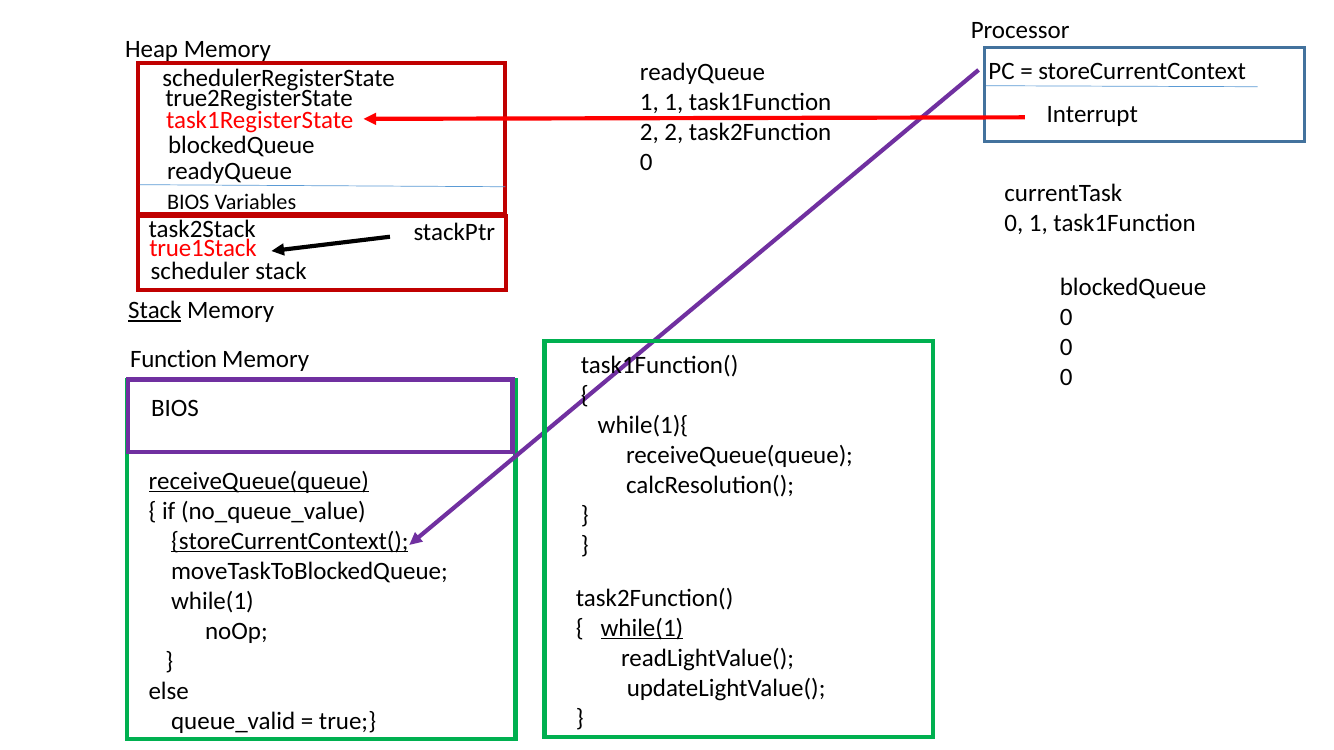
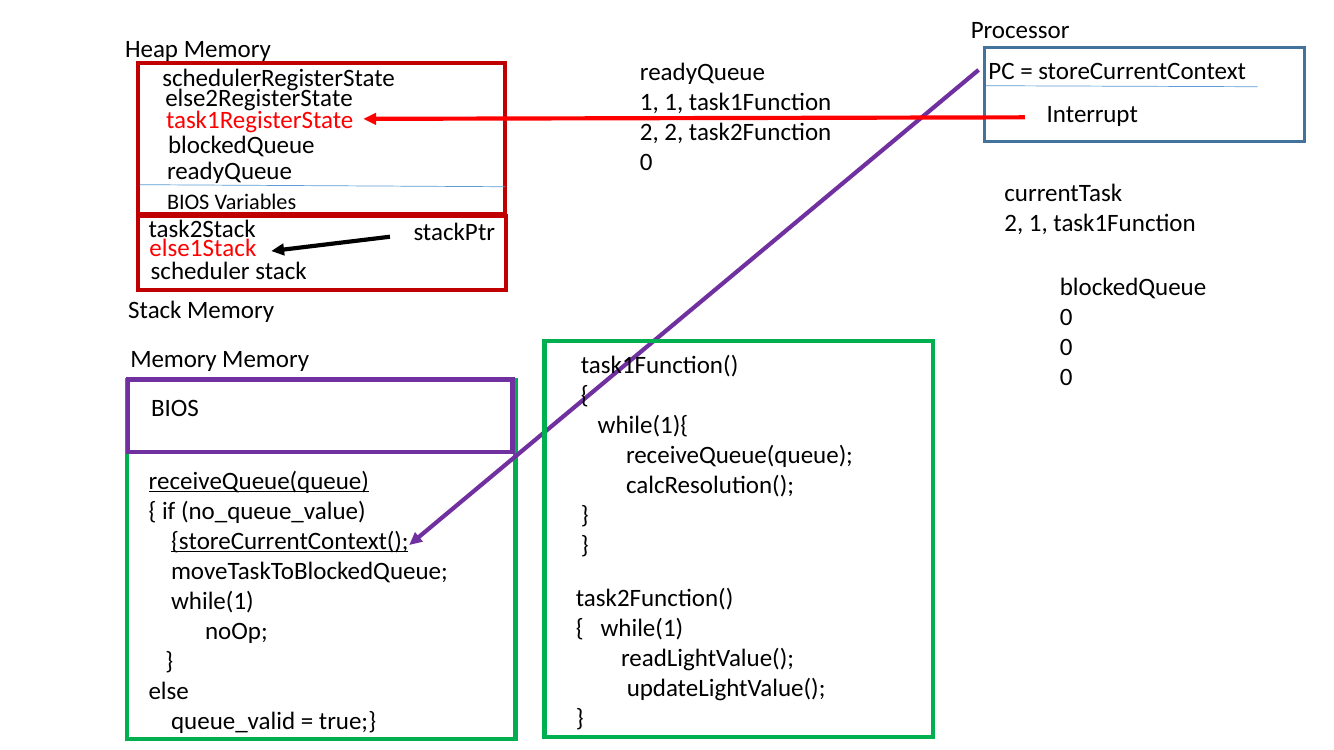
true2RegisterState: true2RegisterState -> else2RegisterState (259, 99)
0: 0 -> 2 (1014, 223)
true1Stack: true1Stack -> else1Stack (203, 248)
Stack underline: present -> none (155, 311)
Function: Function -> Memory (174, 360)
while(1 underline: present -> none (642, 628)
